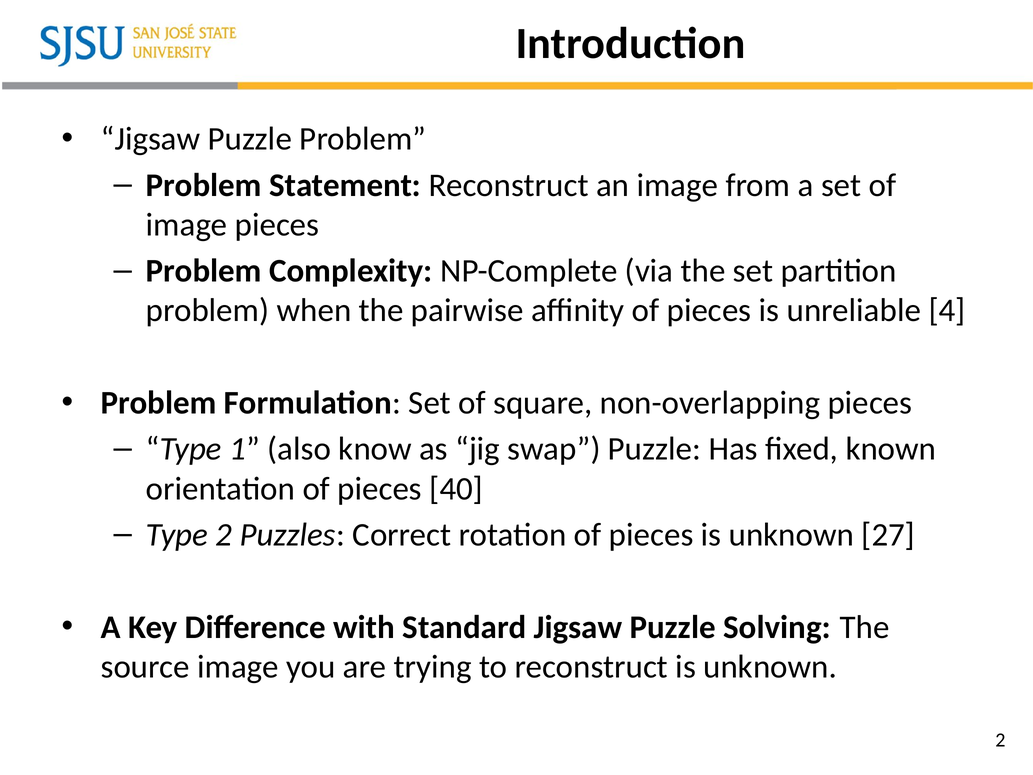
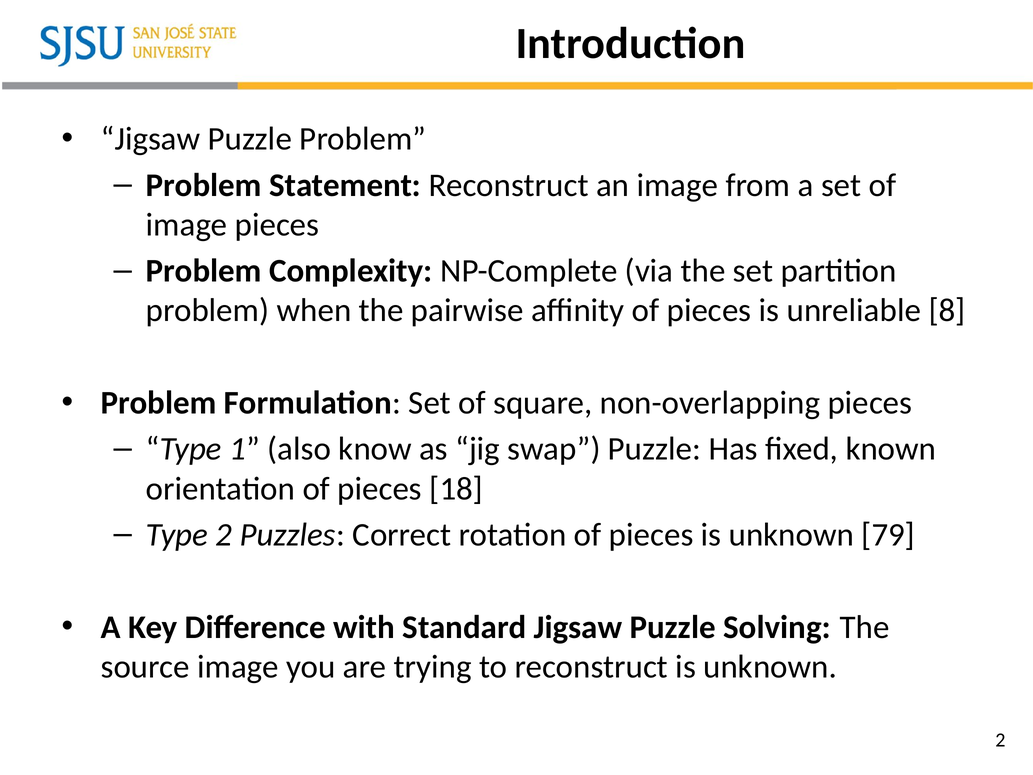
4: 4 -> 8 (947, 310)
40: 40 -> 18 (456, 488)
27: 27 -> 79 (888, 535)
